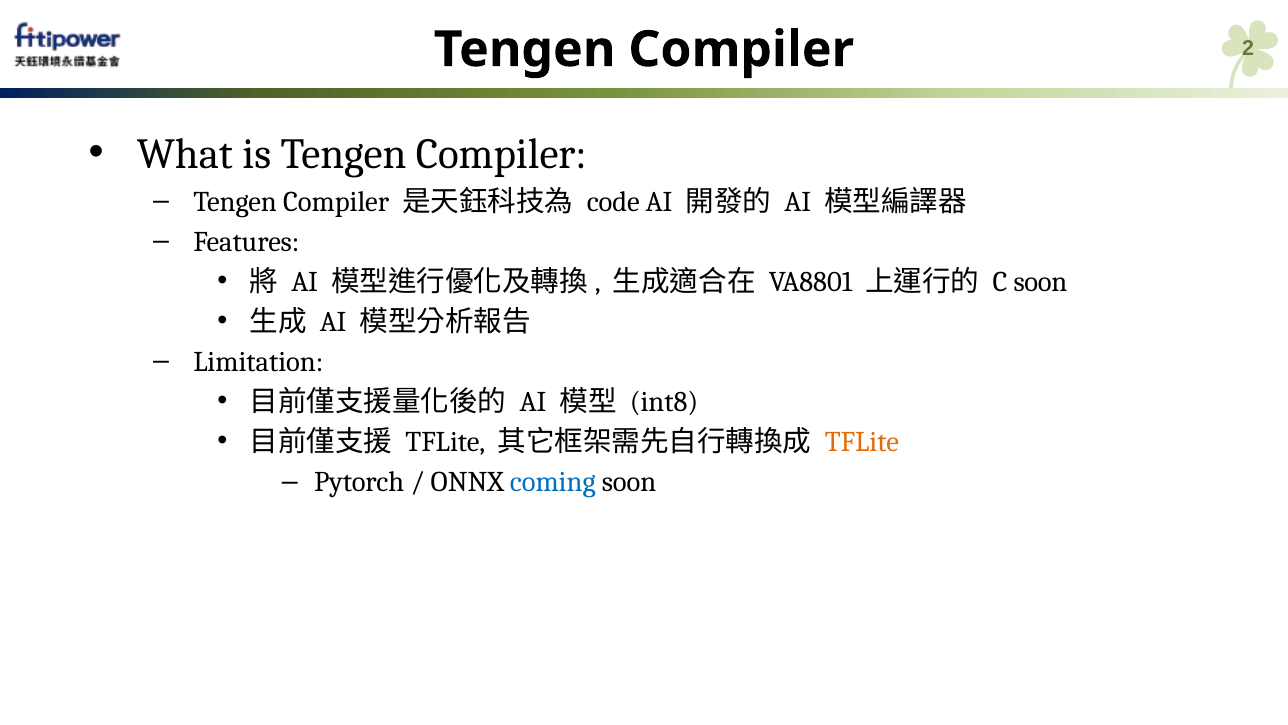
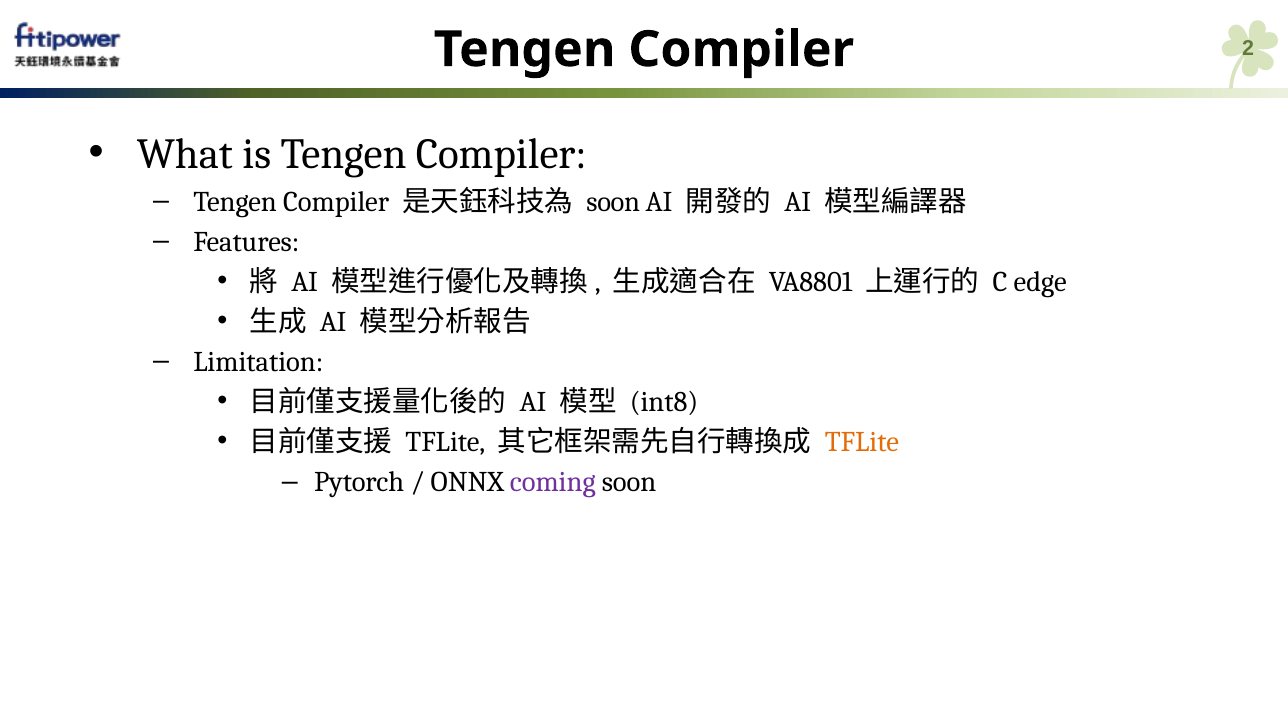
code: code -> soon (613, 202)
C soon: soon -> edge (1040, 282)
coming colour: blue -> purple (553, 482)
